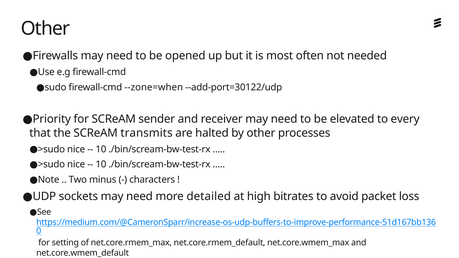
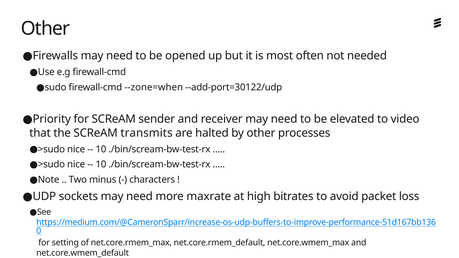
every: every -> video (405, 119)
detailed: detailed -> maxrate (209, 197)
